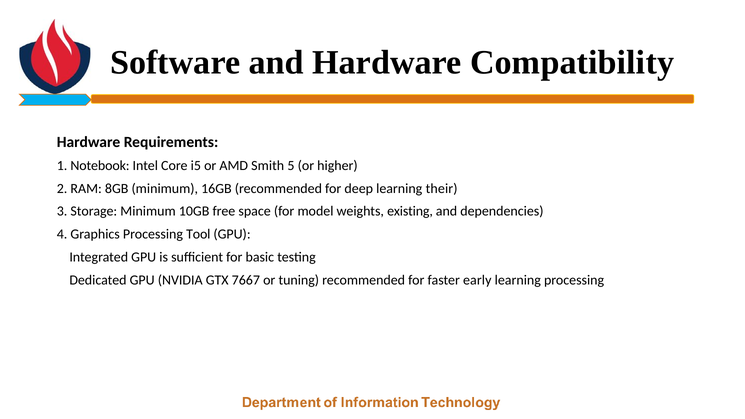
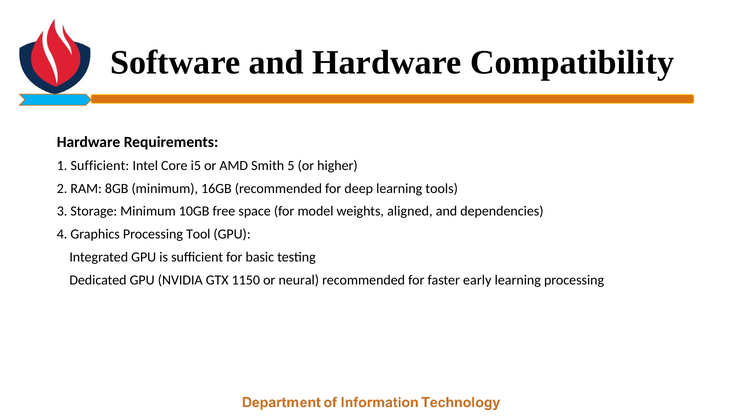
1 Notebook: Notebook -> Sufficient (100, 166)
their: their -> tools (442, 189)
existing: existing -> aligned (410, 211)
7667: 7667 -> 1150 (246, 280)
tuning: tuning -> neural (299, 280)
